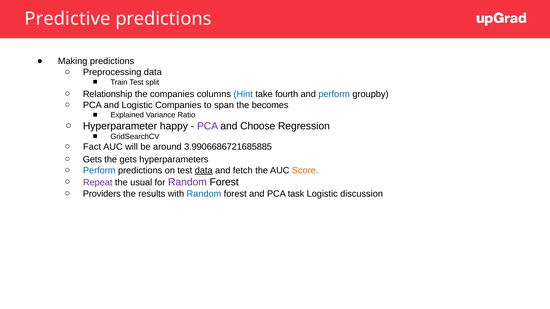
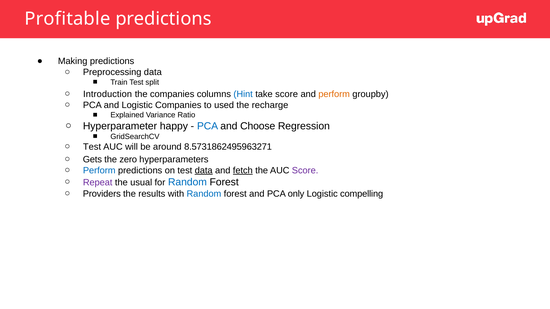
Predictive: Predictive -> Profitable (67, 19)
Relationship: Relationship -> Introduction (108, 94)
take fourth: fourth -> score (287, 94)
perform colour: blue -> orange (334, 94)
span: span -> used (224, 105)
becomes: becomes -> recharge (270, 105)
PCA colour: purple -> blue (208, 126)
Fact: Fact -> Test (92, 147)
3.9906686721685885: 3.9906686721685885 -> 8.5731862495963271 (228, 147)
the gets: gets -> zero (128, 160)
fetch underline: none -> present (243, 171)
Score colour: orange -> purple (305, 171)
Random colour: purple -> blue (187, 182)
task: task -> only (296, 194)
discussion: discussion -> compelling (362, 194)
